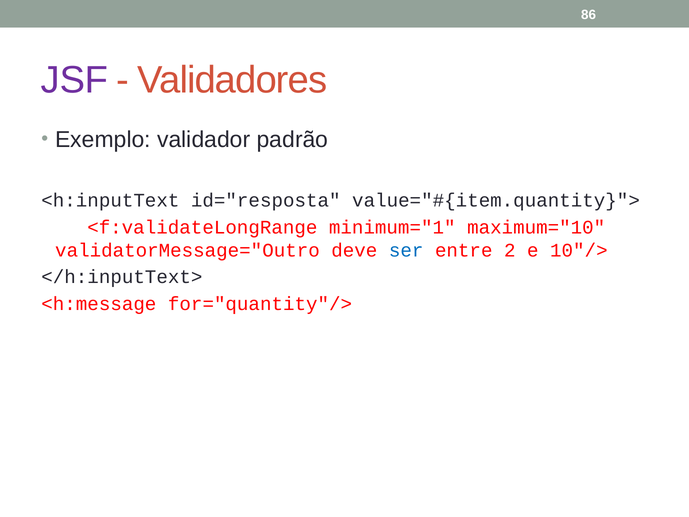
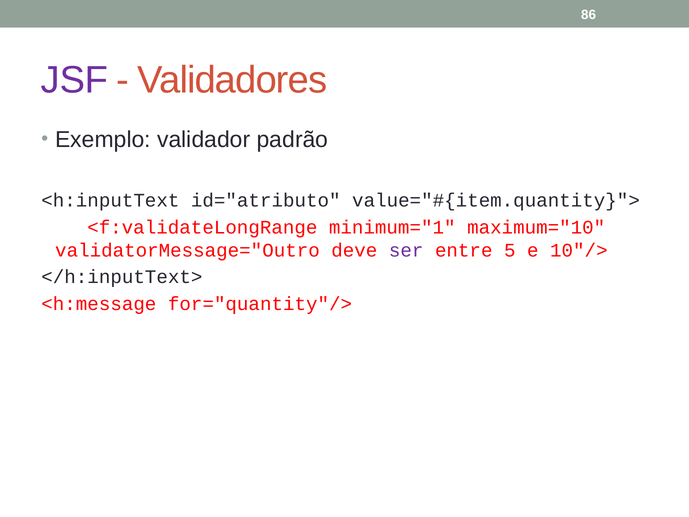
id="resposta: id="resposta -> id="atributo (266, 200)
ser colour: blue -> purple (406, 250)
2: 2 -> 5 (510, 250)
